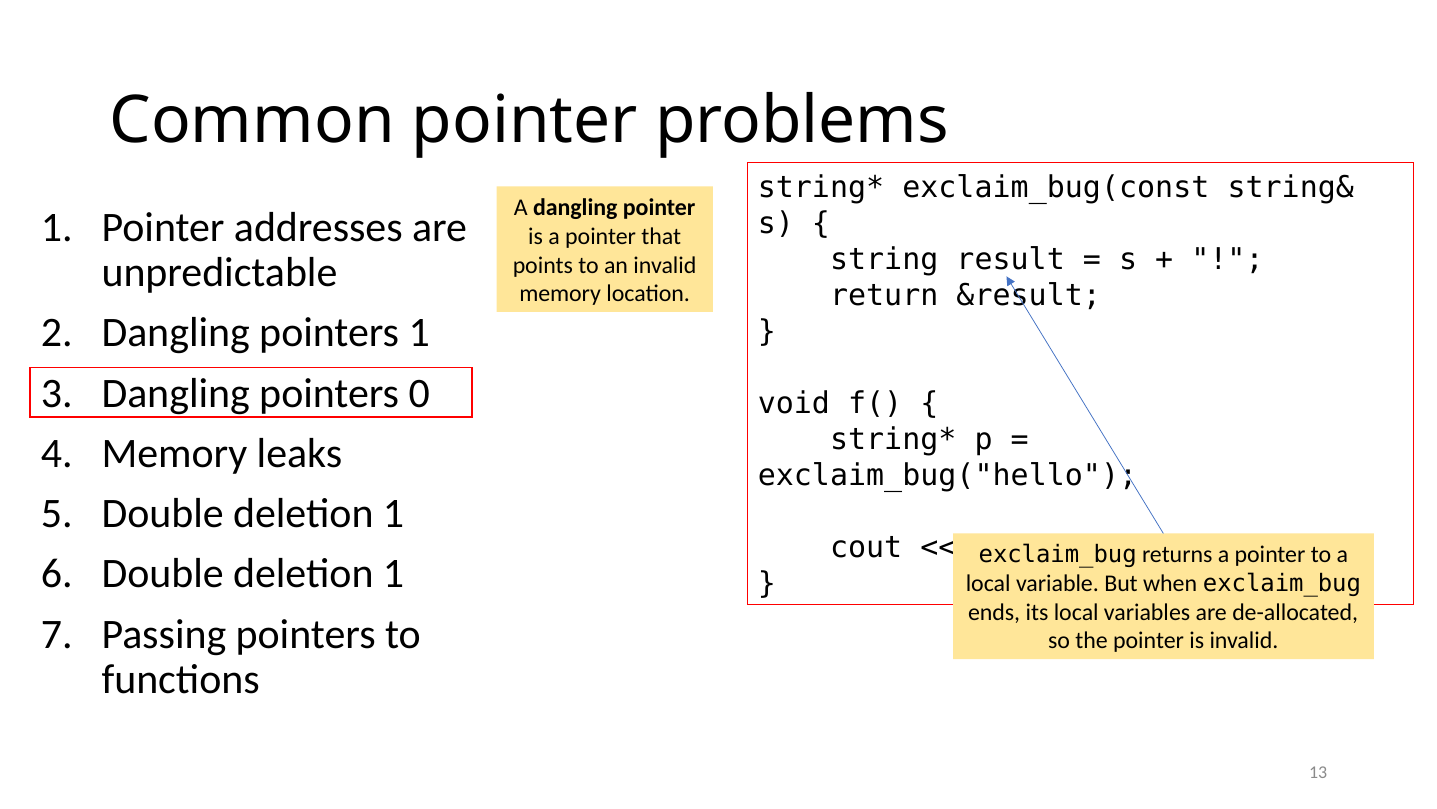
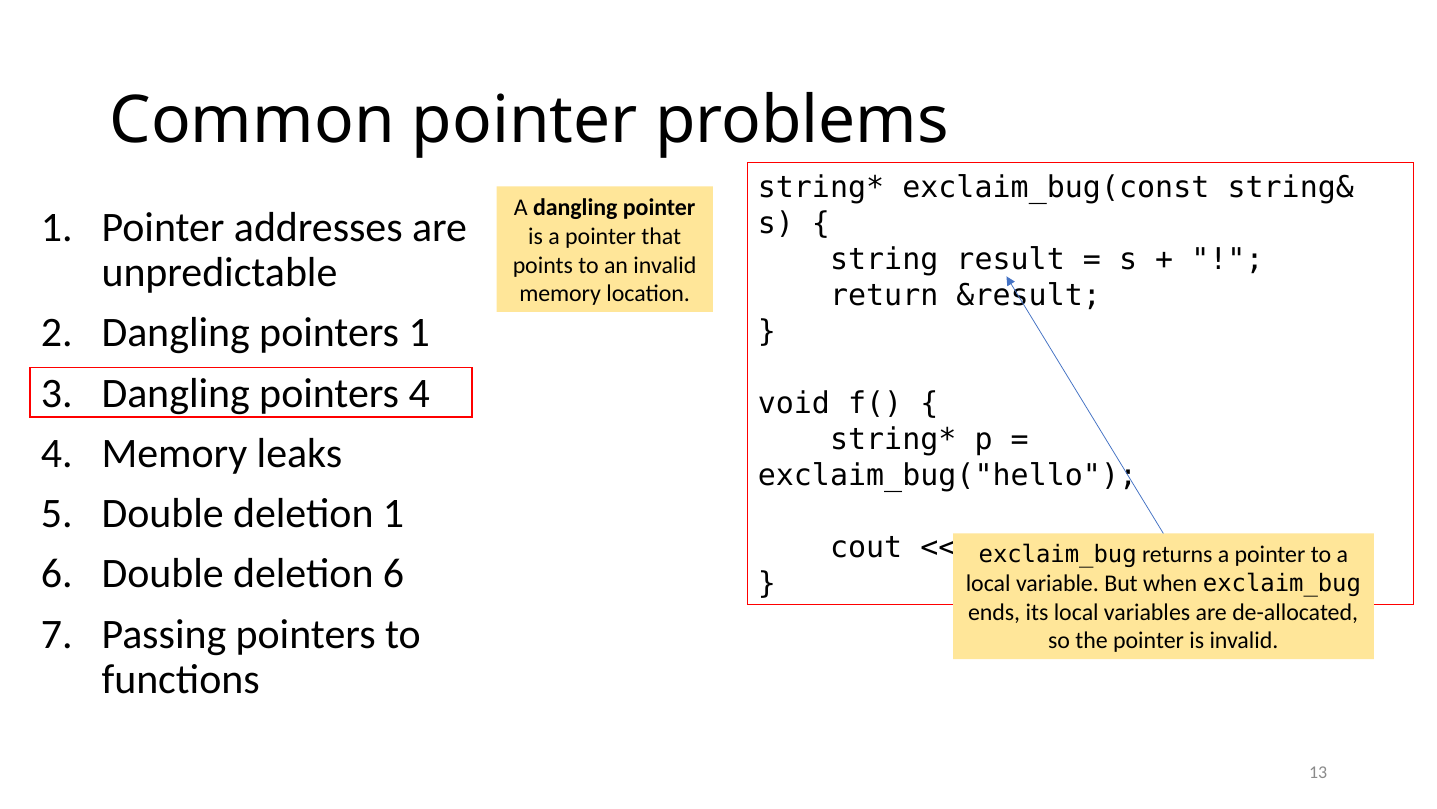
pointers 0: 0 -> 4 (419, 393)
1: 1 -> 6 (394, 574)
